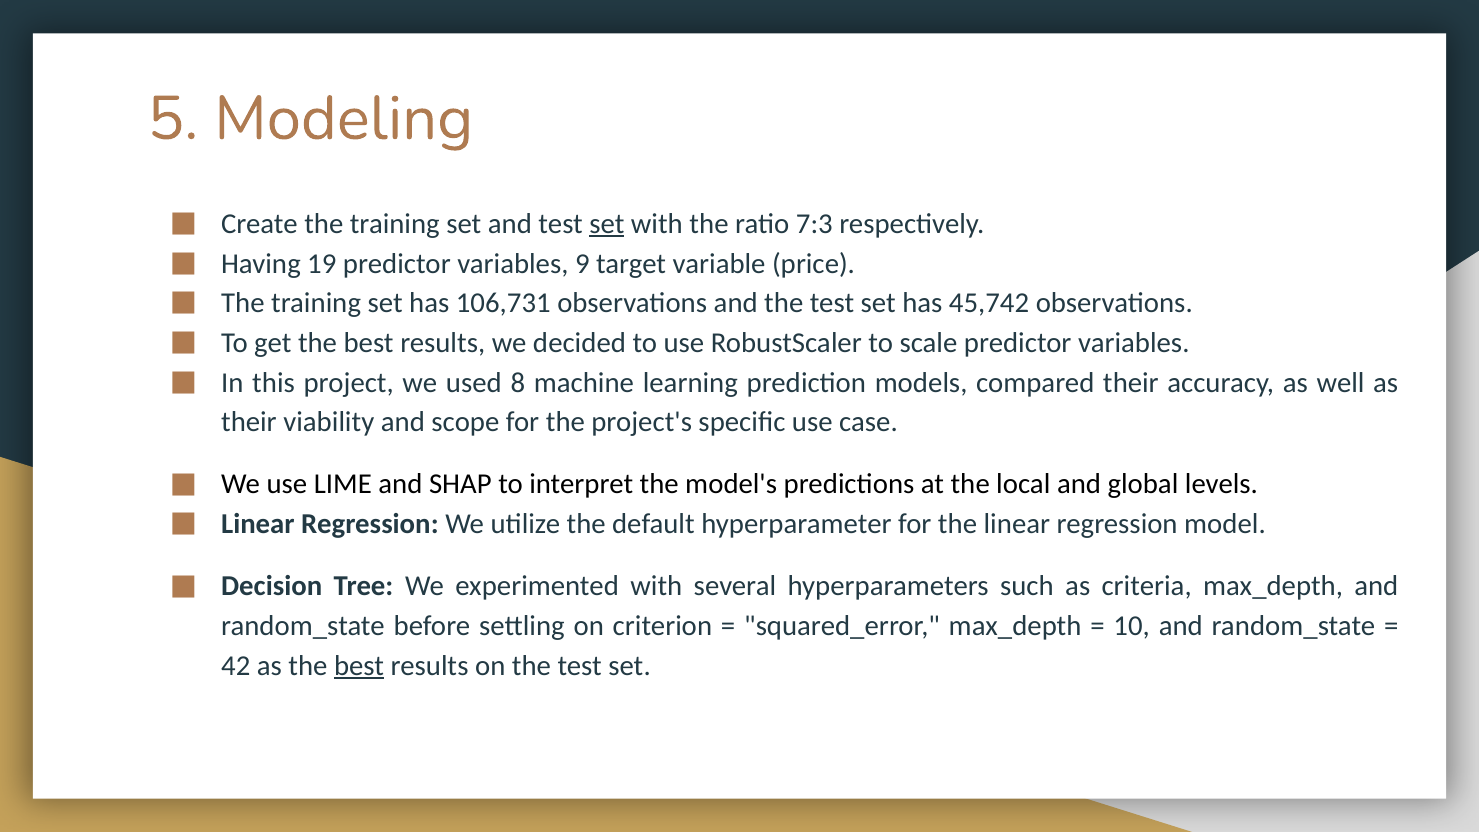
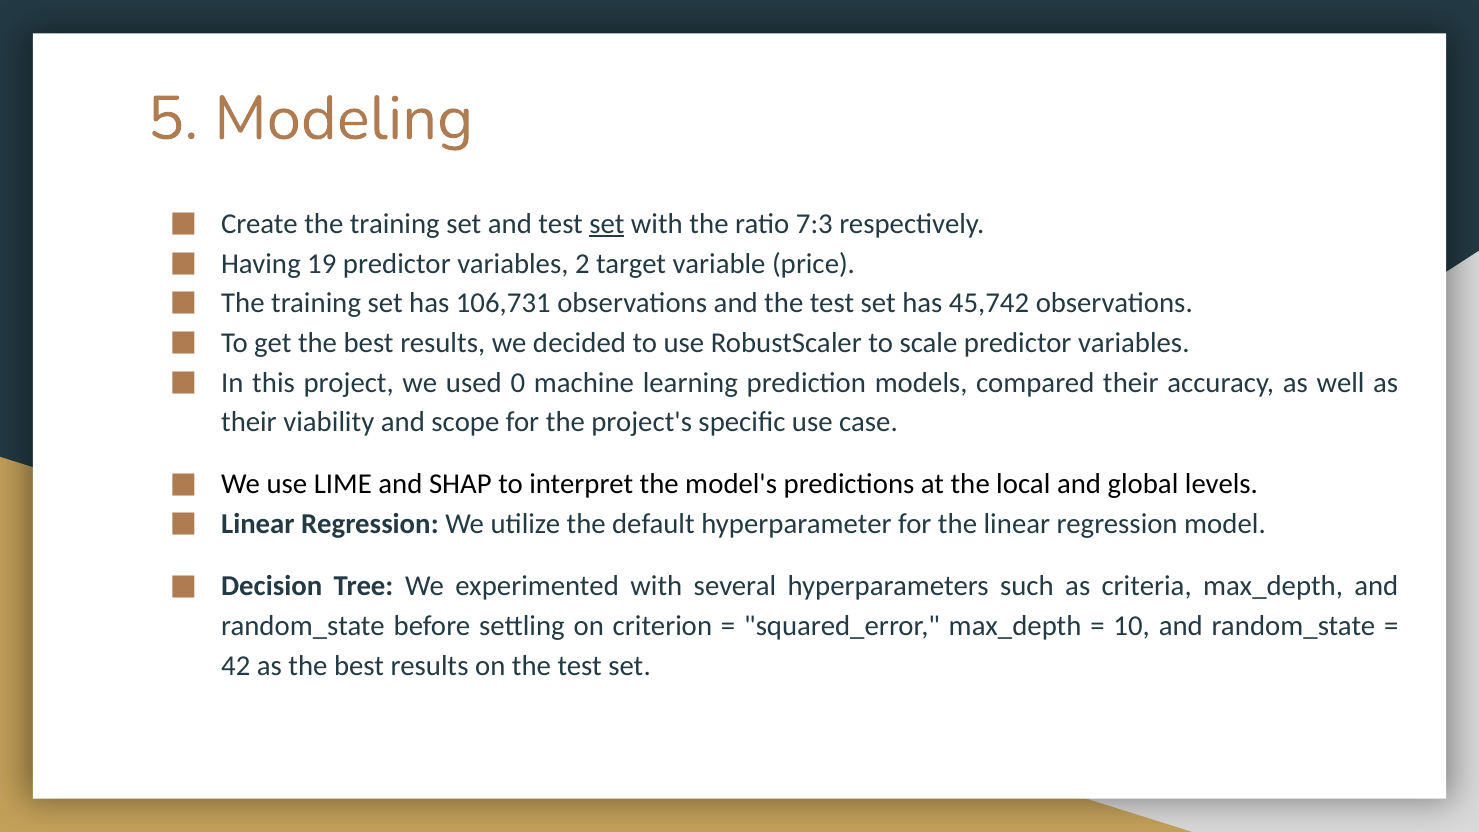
9: 9 -> 2 (582, 264)
8: 8 -> 0 (518, 383)
best underline: present -> none (359, 666)
